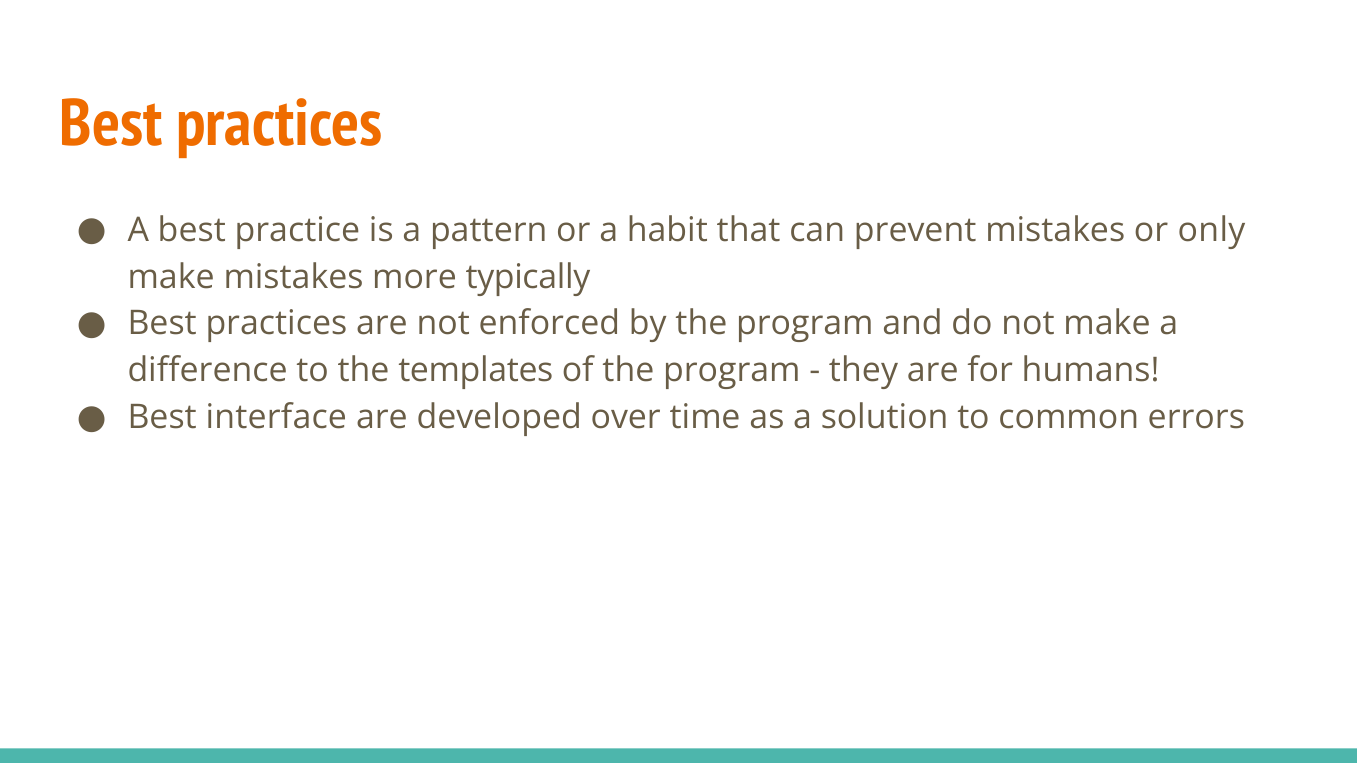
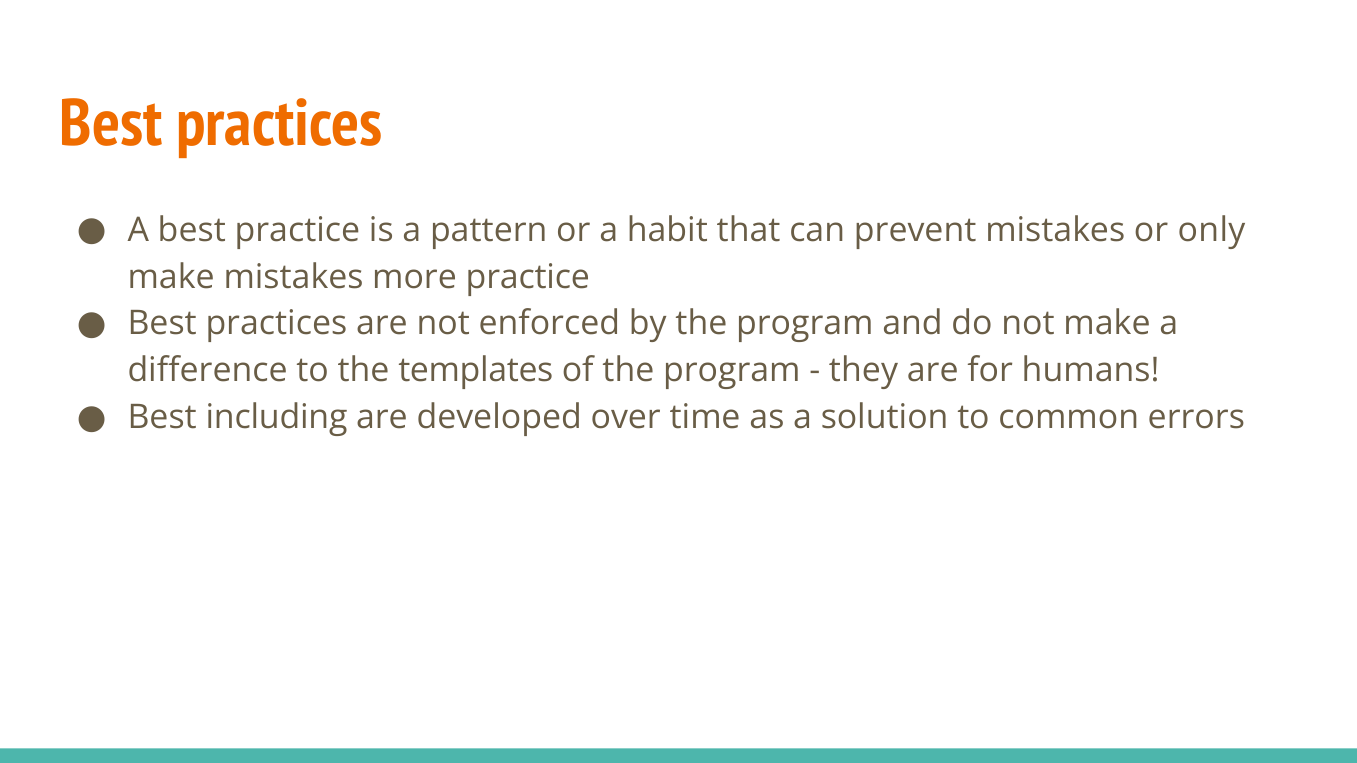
more typically: typically -> practice (528, 277)
interface: interface -> including (277, 418)
